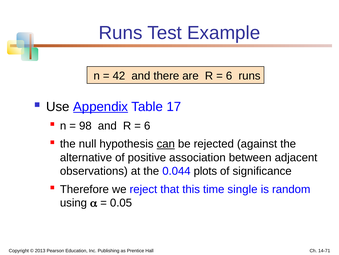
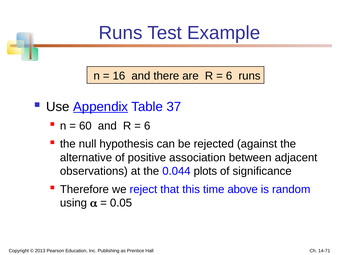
42: 42 -> 16 (119, 76)
17: 17 -> 37 (174, 106)
98: 98 -> 60 (85, 125)
can underline: present -> none (166, 144)
single: single -> above (243, 189)
